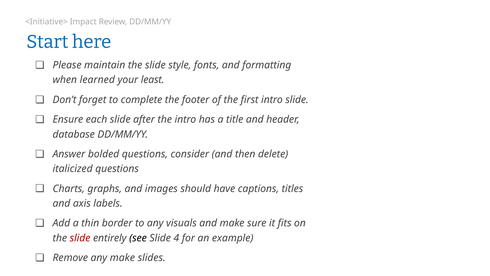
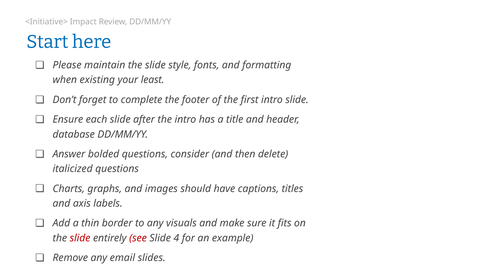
learned: learned -> existing (97, 80)
see colour: black -> red (138, 238)
any make: make -> email (122, 257)
